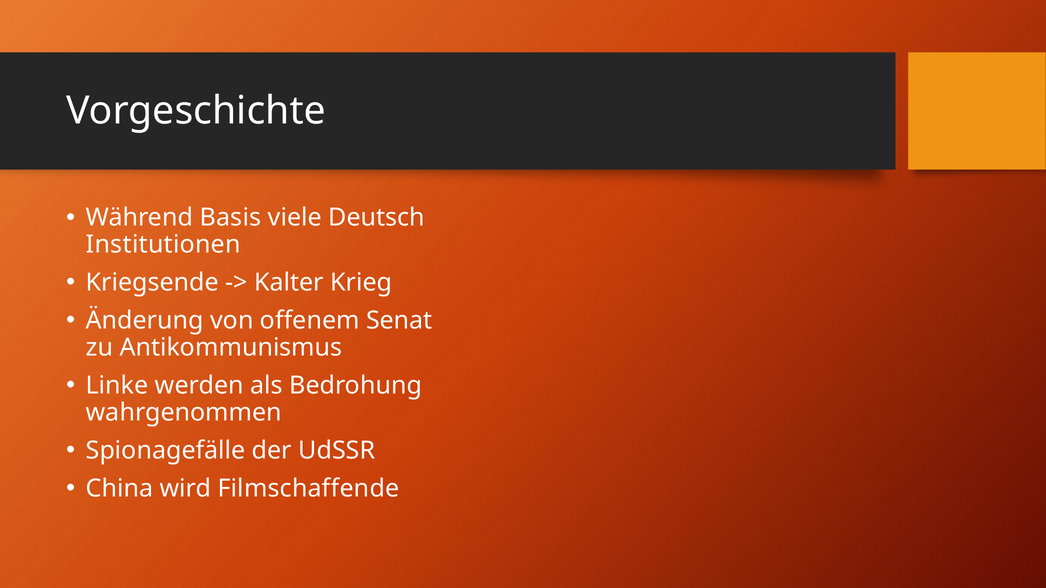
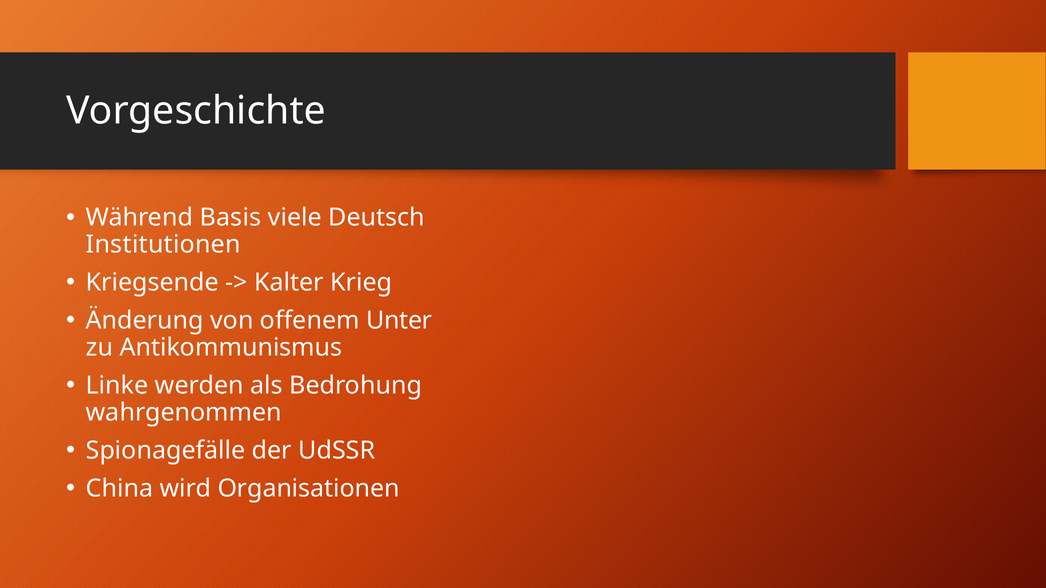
Senat: Senat -> Unter (399, 321)
Filmschaffende: Filmschaffende -> Organisationen (309, 489)
